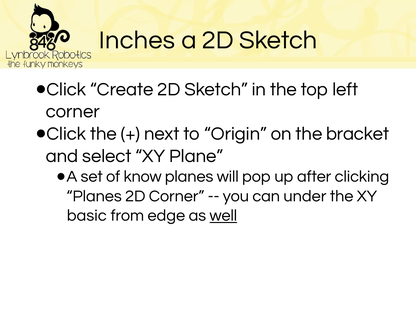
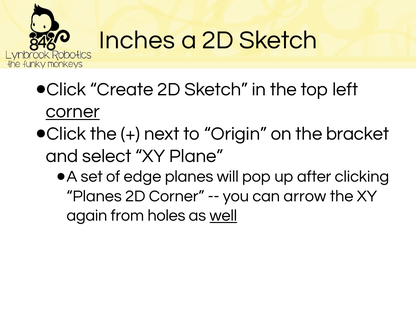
corner underline: none -> present (73, 112)
know: know -> edge (142, 177)
under: under -> arrow (305, 196)
basic: basic -> again (87, 215)
edge: edge -> holes (166, 215)
